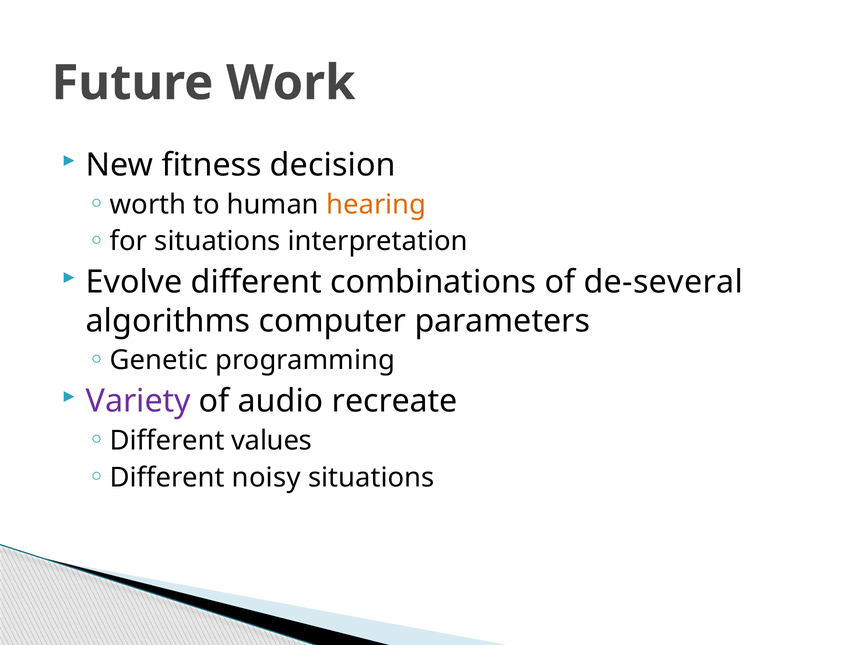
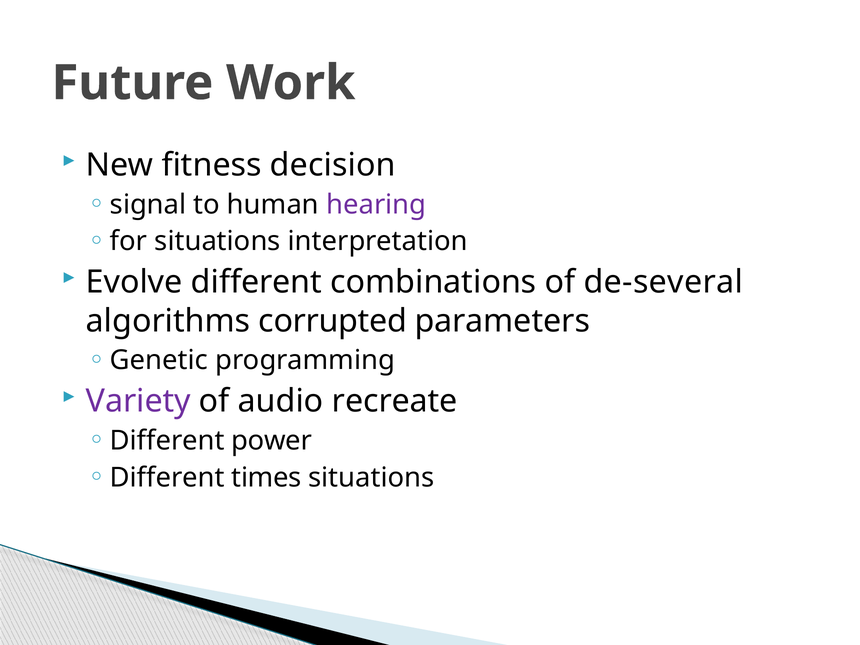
worth: worth -> signal (148, 205)
hearing colour: orange -> purple (376, 205)
computer: computer -> corrupted (333, 321)
values: values -> power (272, 441)
noisy: noisy -> times (267, 478)
